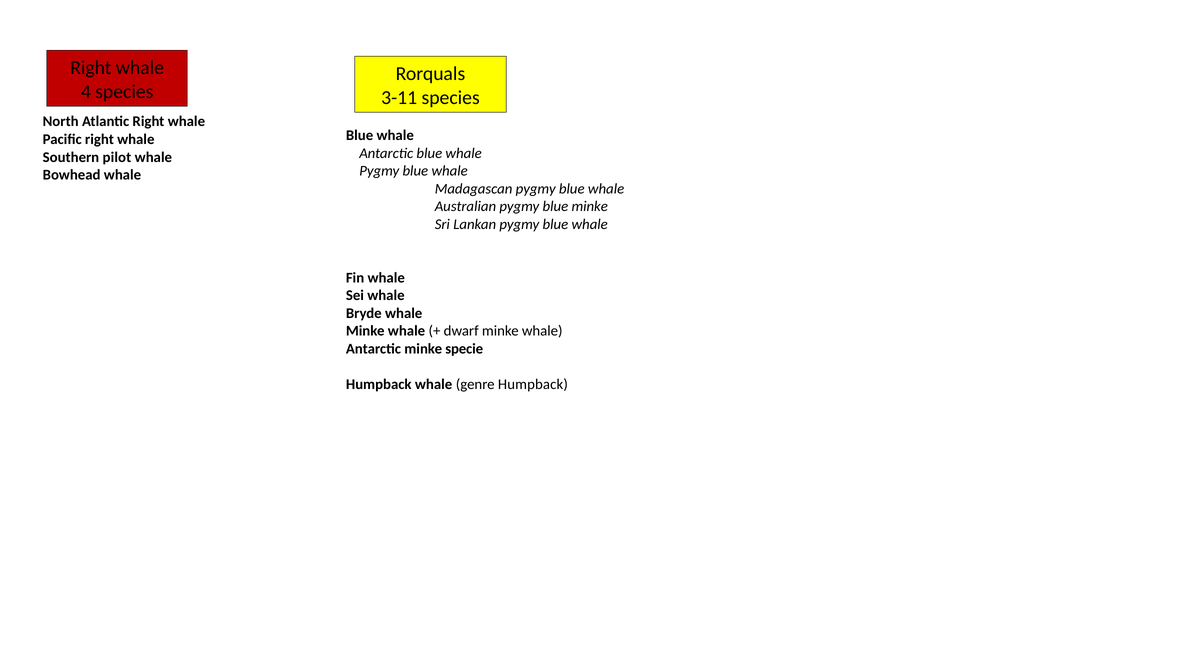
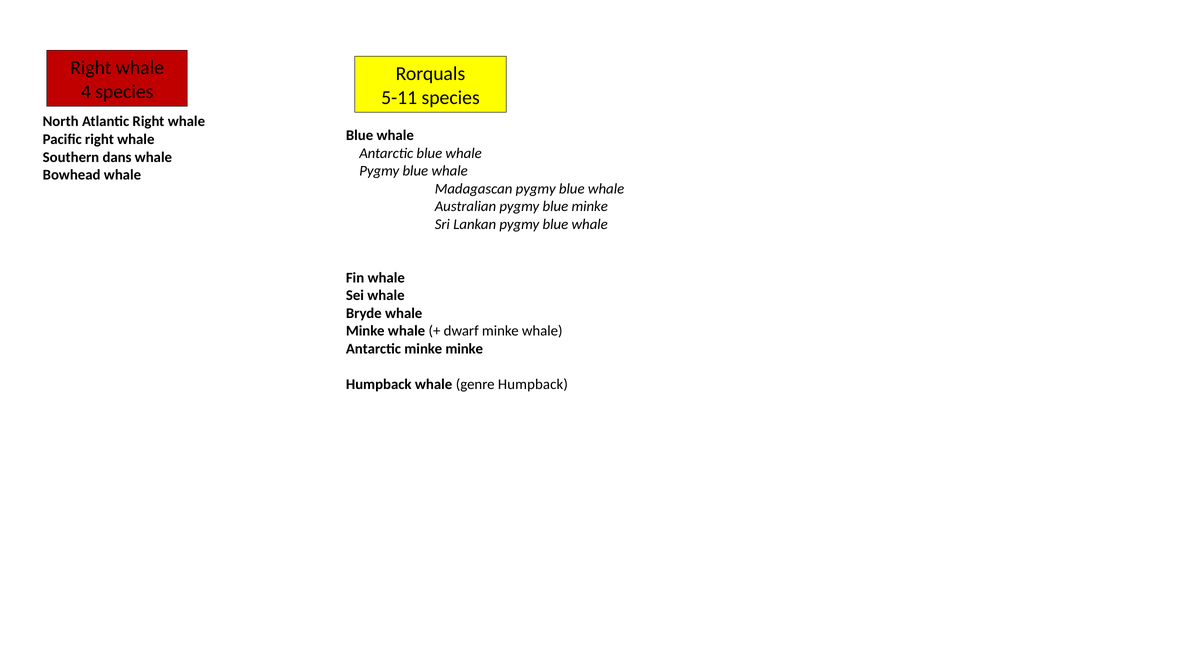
3-11: 3-11 -> 5-11 (399, 98)
pilot: pilot -> dans (117, 157)
minke specie: specie -> minke (464, 349)
